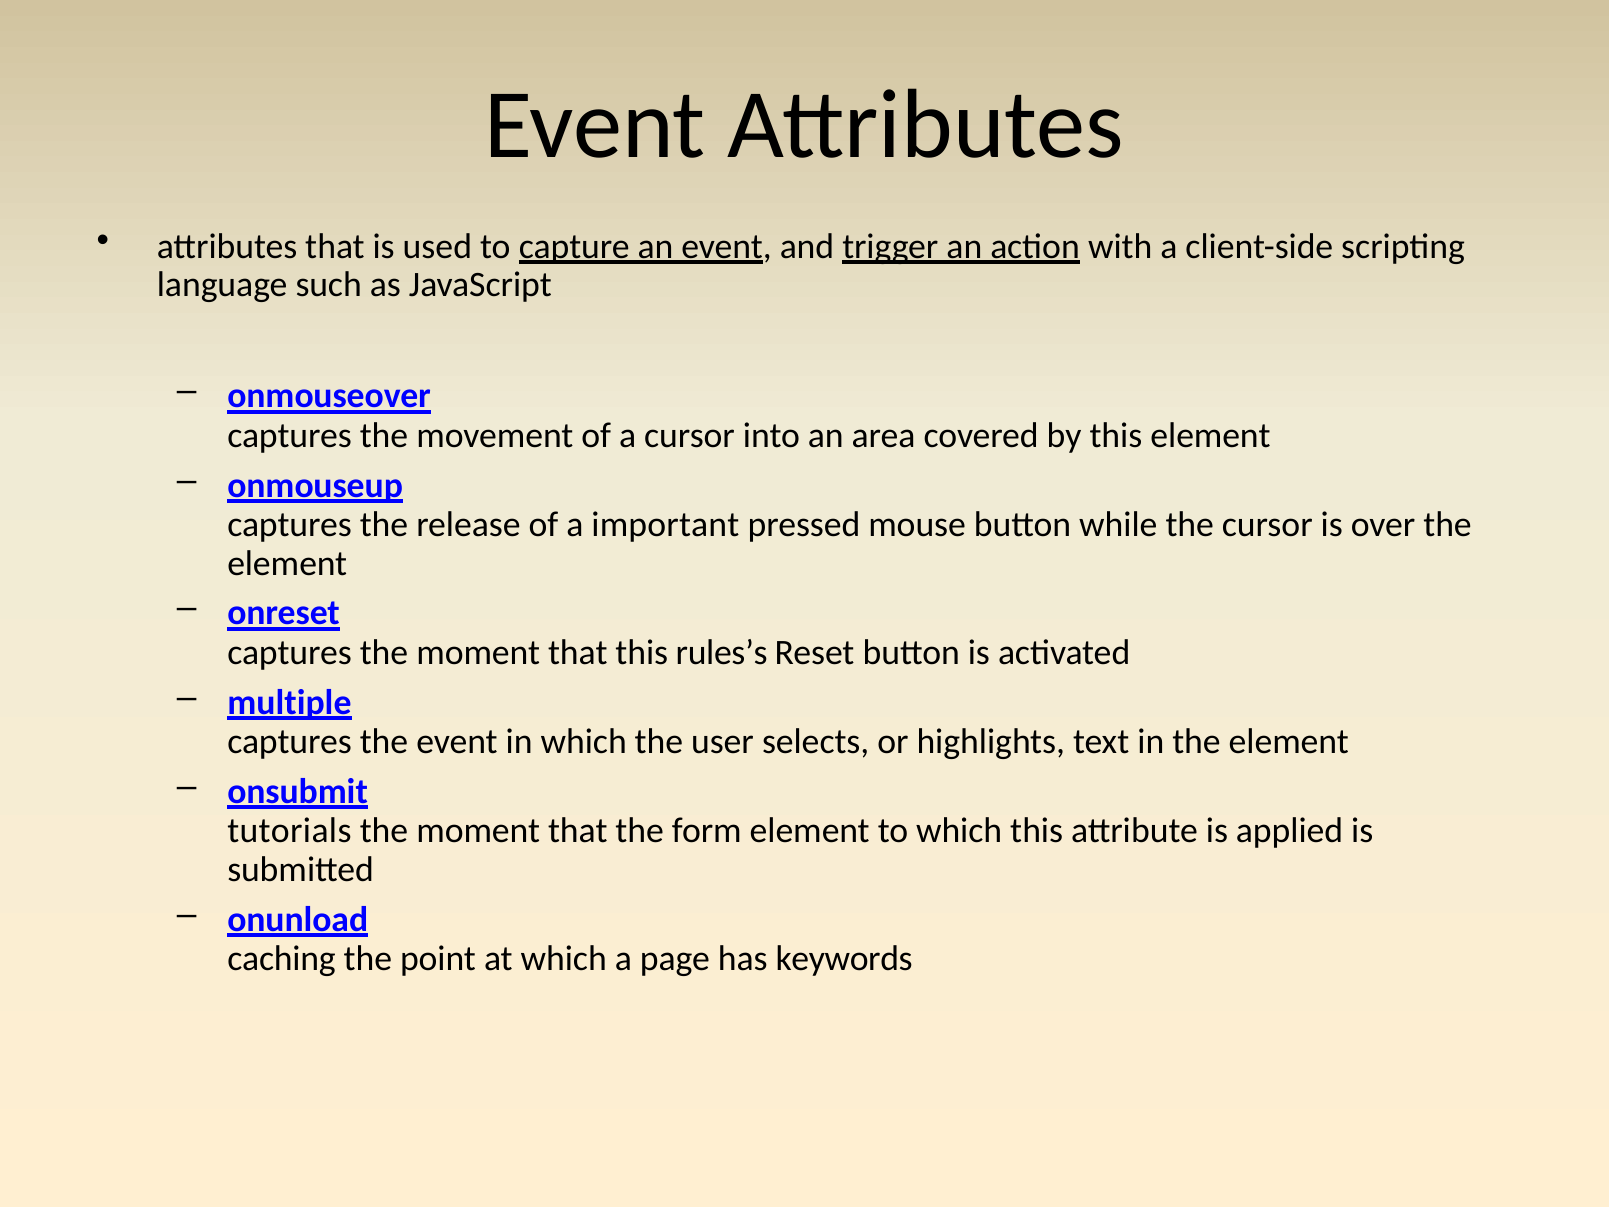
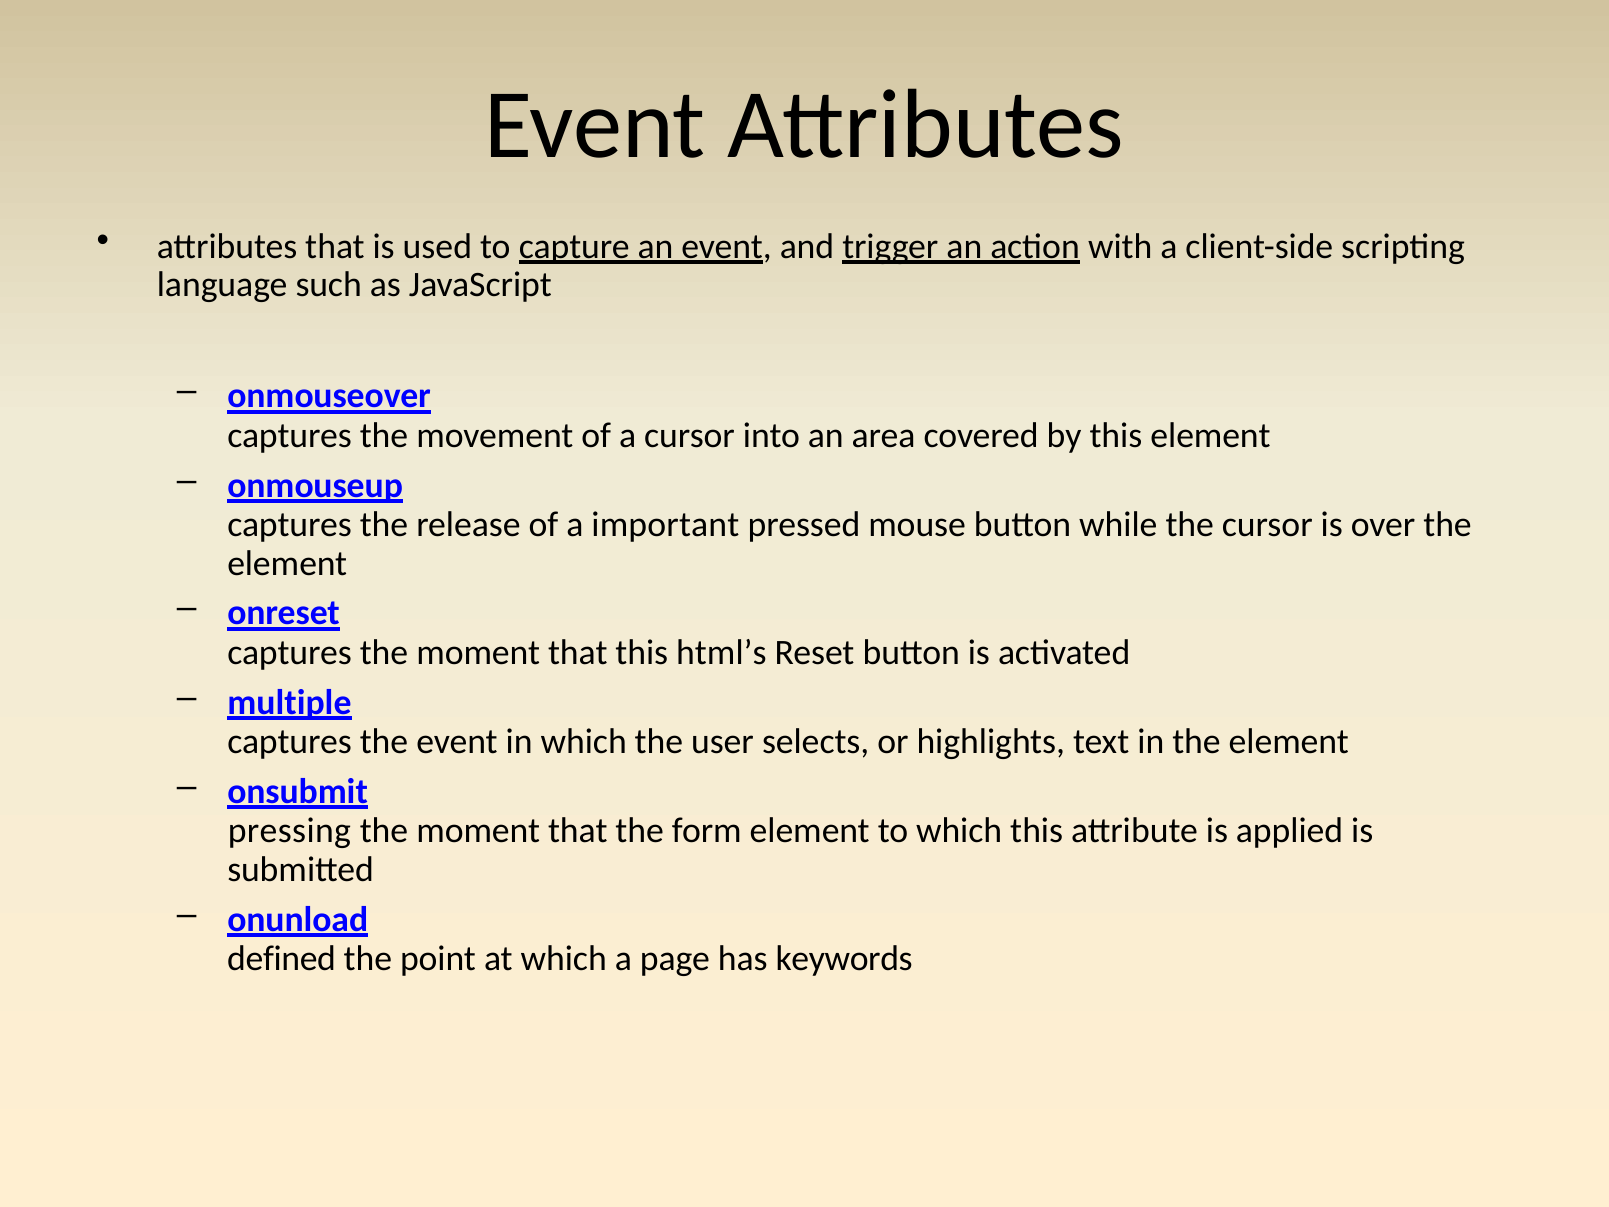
rules’s: rules’s -> html’s (721, 652)
tutorials: tutorials -> pressing (289, 831)
caching: caching -> defined (282, 959)
